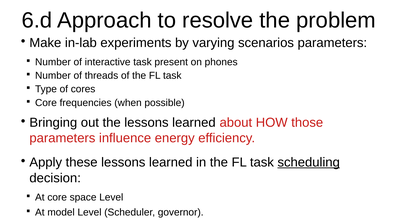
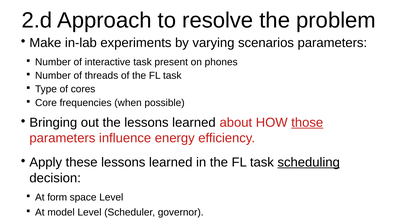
6.d: 6.d -> 2.d (37, 20)
those underline: none -> present (307, 122)
At core: core -> form (57, 197)
